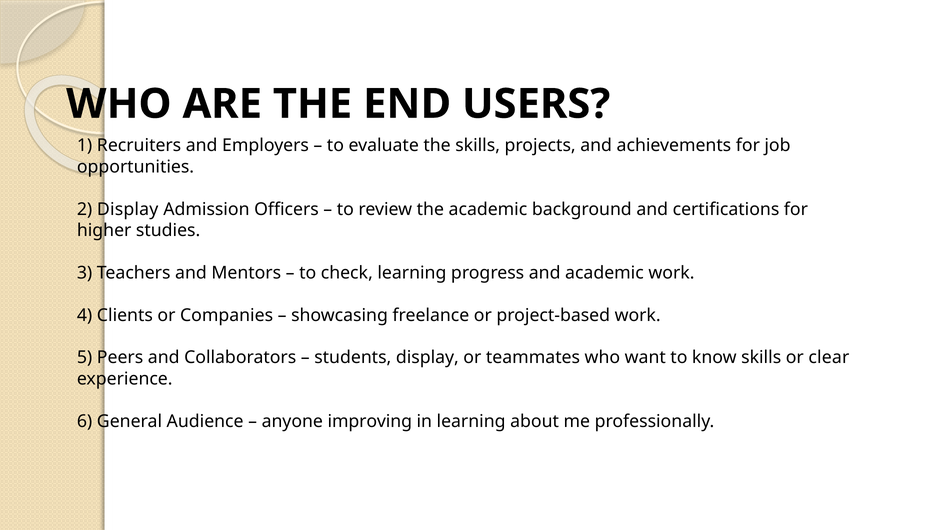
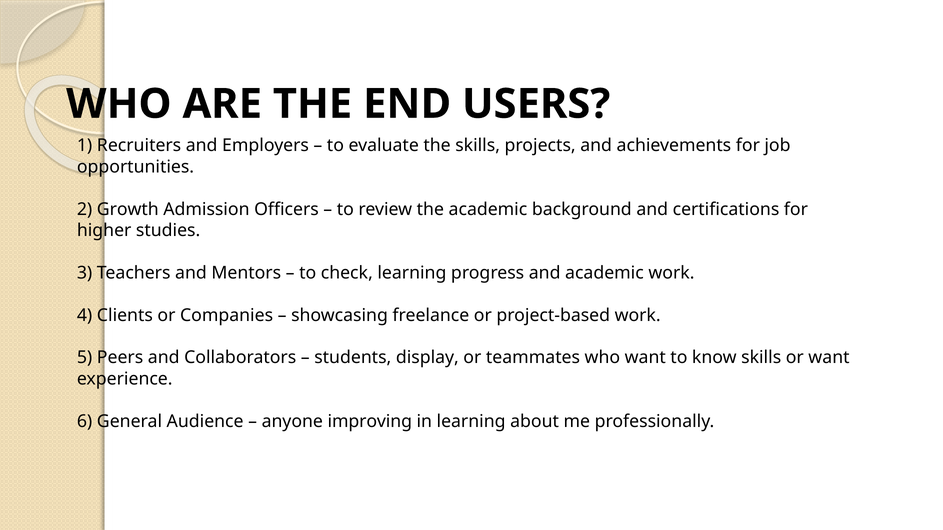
2 Display: Display -> Growth (128, 209)
or clear: clear -> want (829, 358)
